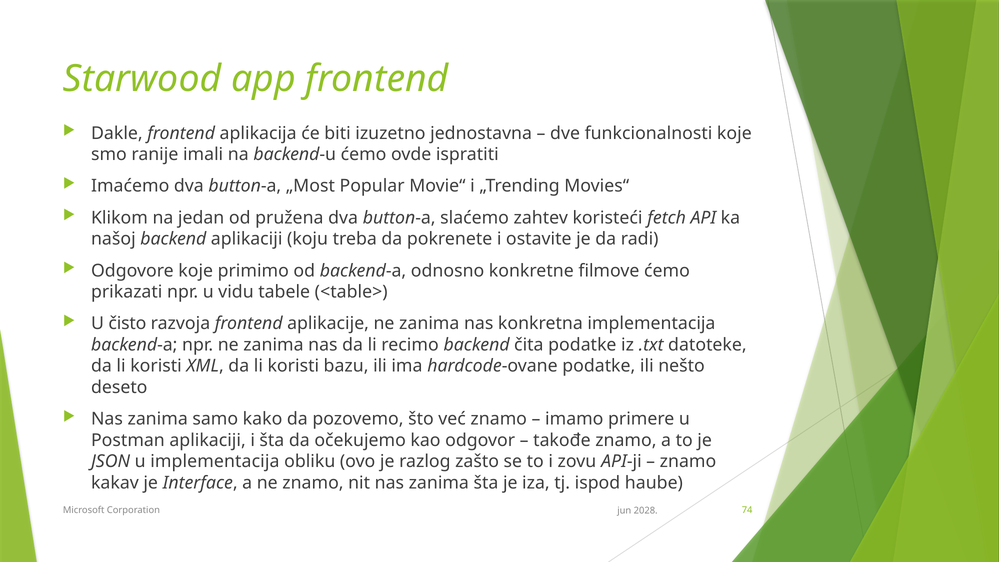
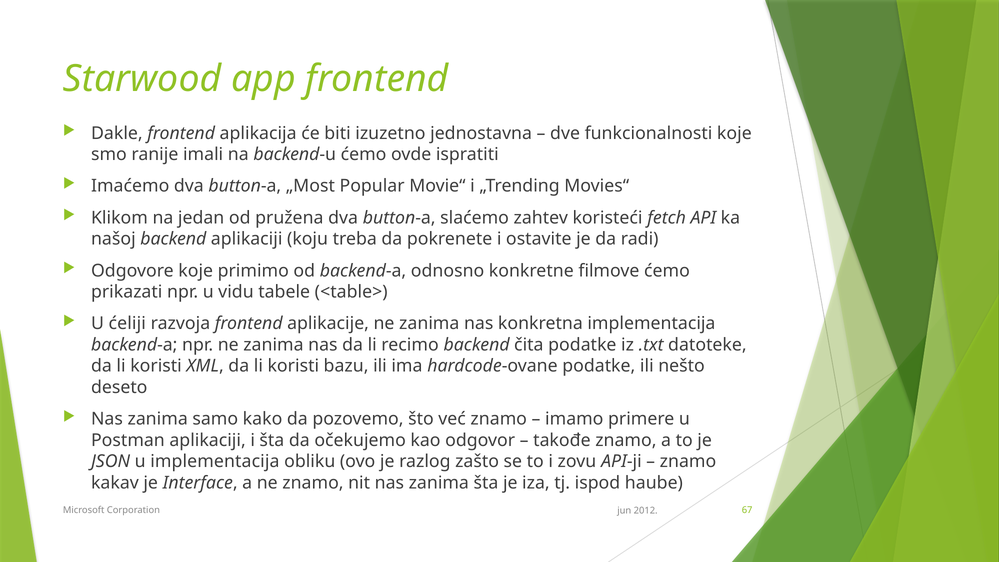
čisto: čisto -> ćeliji (127, 324)
74: 74 -> 67 (747, 510)
2028: 2028 -> 2012 (646, 511)
